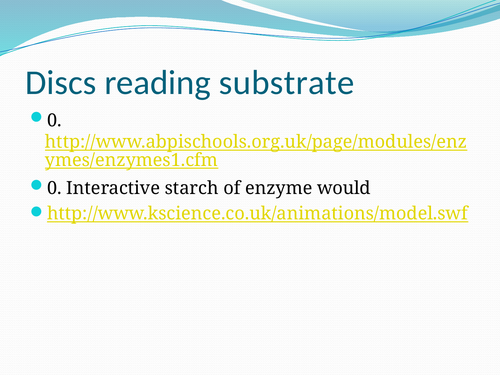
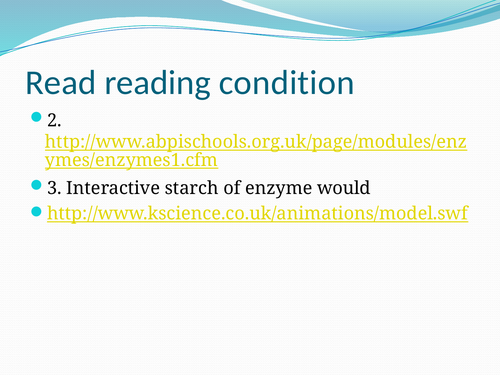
Discs: Discs -> Read (61, 83)
substrate: substrate -> condition (287, 83)
0: 0 -> 2 (54, 120)
0: 0 -> 3 (54, 188)
